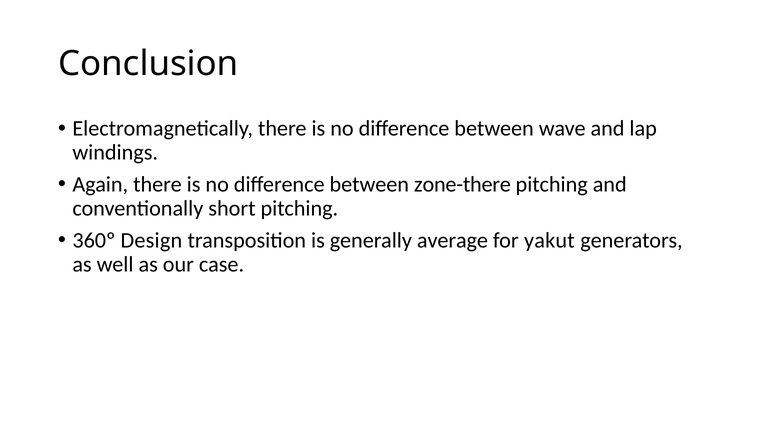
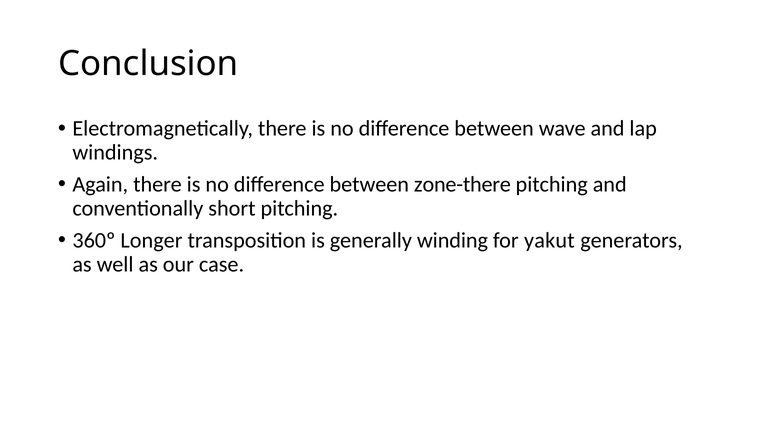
Design: Design -> Longer (152, 241)
average: average -> winding (452, 241)
